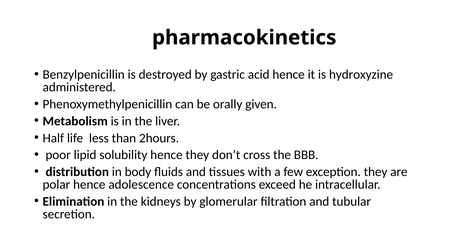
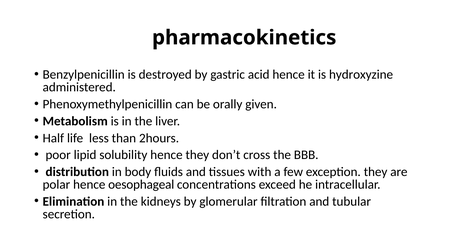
adolescence: adolescence -> oesophageal (141, 185)
